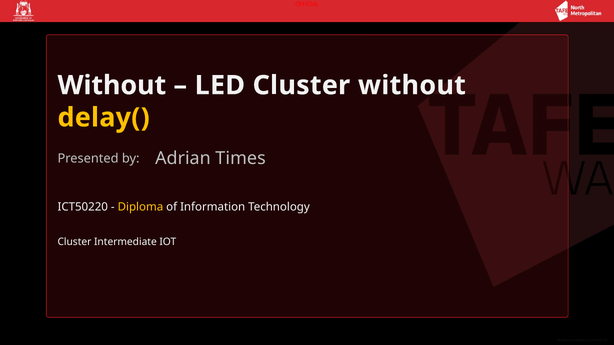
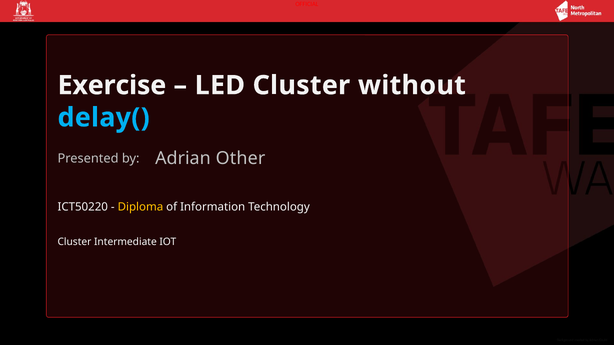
Without: Without -> Exercise (112, 85)
delay( colour: yellow -> light blue (104, 118)
Times: Times -> Other (241, 158)
